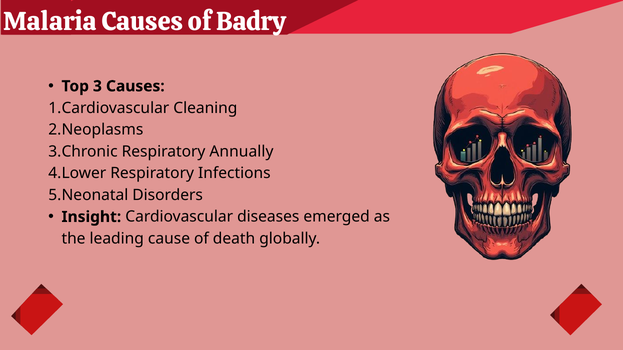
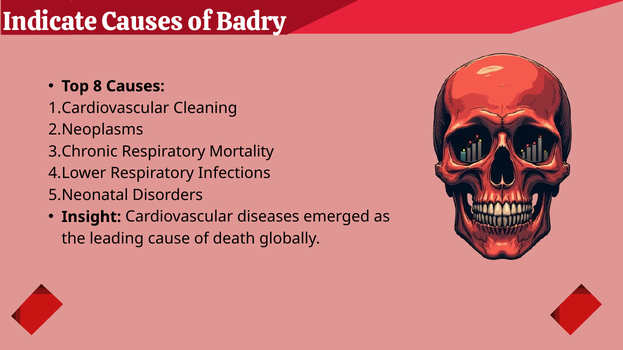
Malaria: Malaria -> Indicate (50, 22)
3: 3 -> 8 (97, 86)
Annually: Annually -> Mortality (242, 152)
